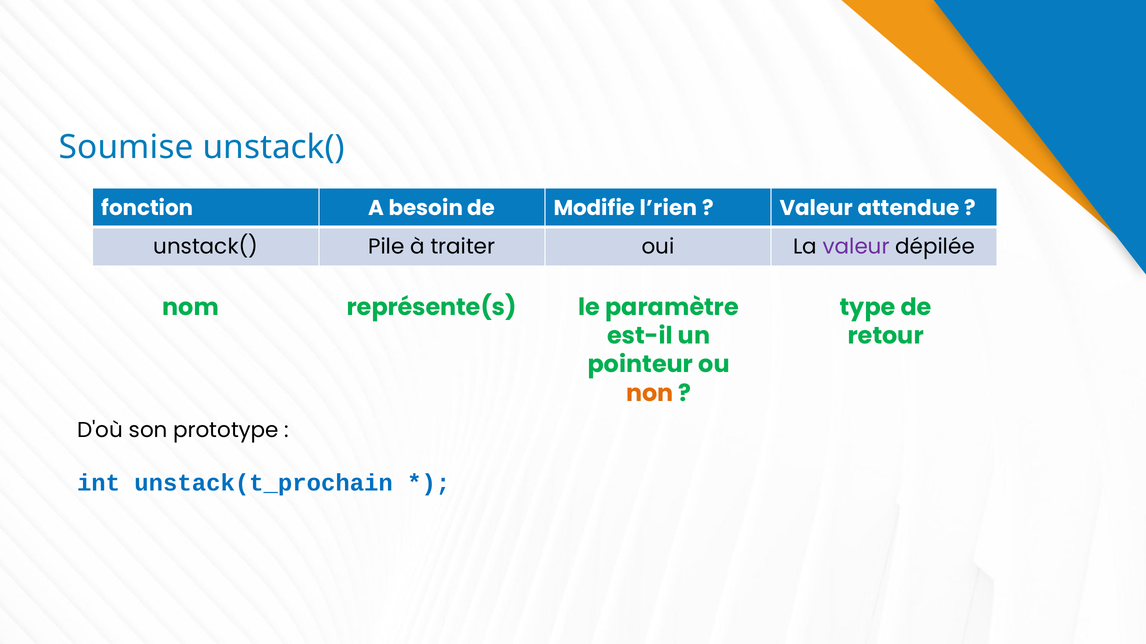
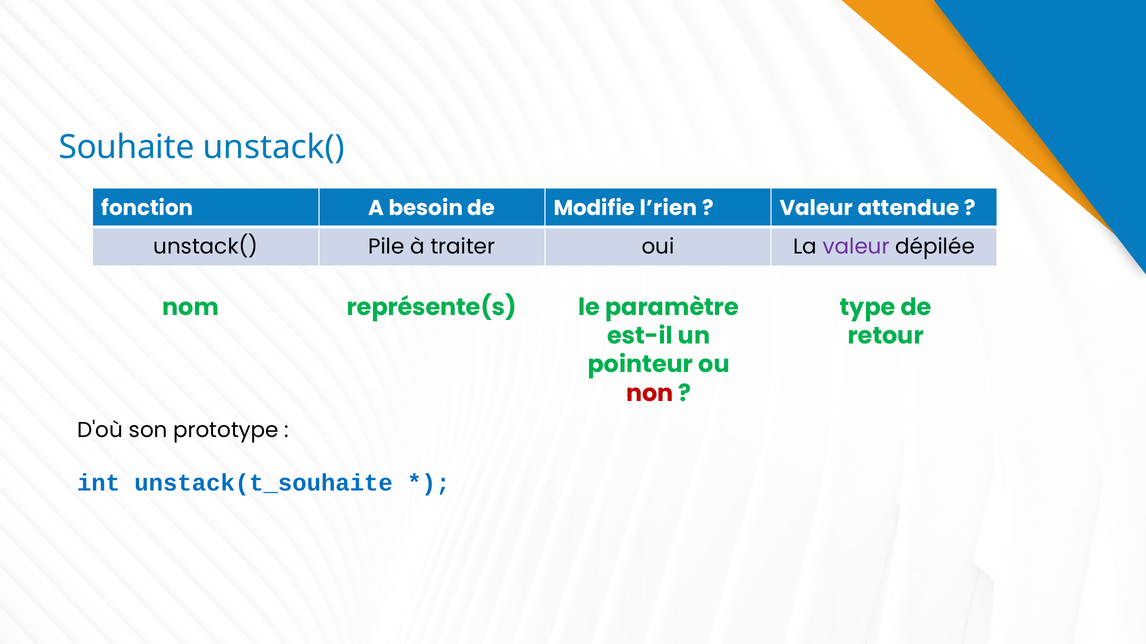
Soumise: Soumise -> Souhaite (126, 148)
non colour: orange -> red (650, 394)
unstack(t_prochain: unstack(t_prochain -> unstack(t_souhaite (264, 484)
